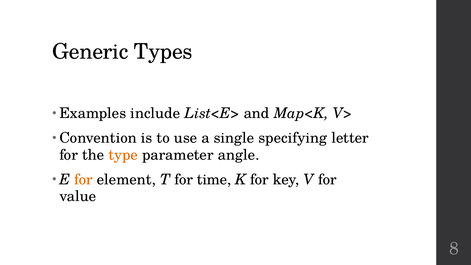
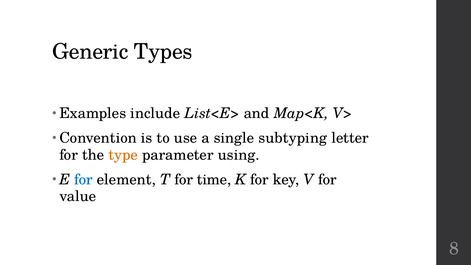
specifying: specifying -> subtyping (293, 138)
angle: angle -> using (239, 155)
for colour: orange -> blue (83, 180)
